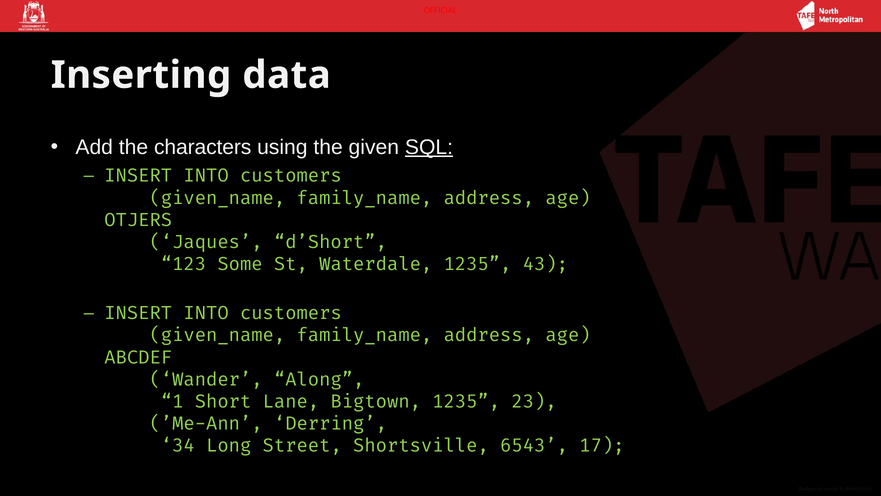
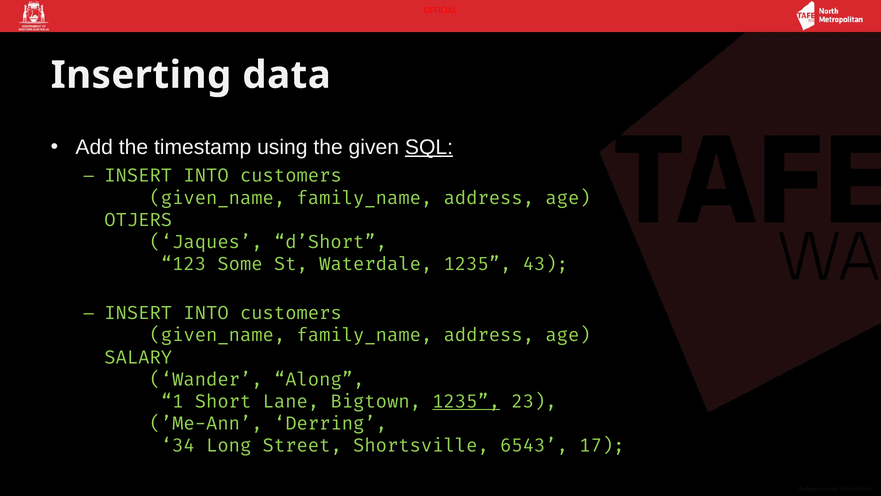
characters: characters -> timestamp (203, 147)
ABCDEF: ABCDEF -> SALARY (138, 357)
1235 underline: none -> present (466, 401)
